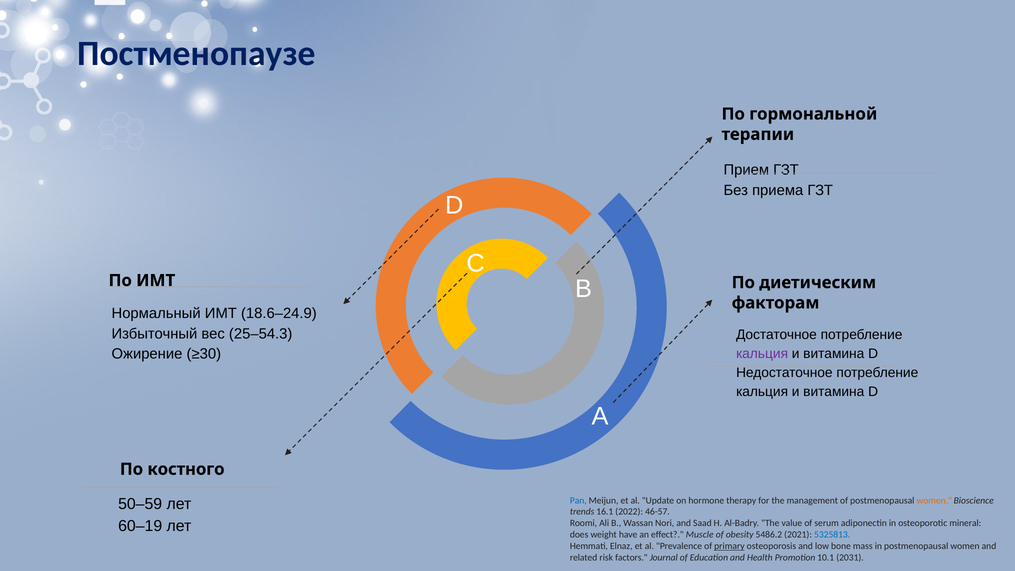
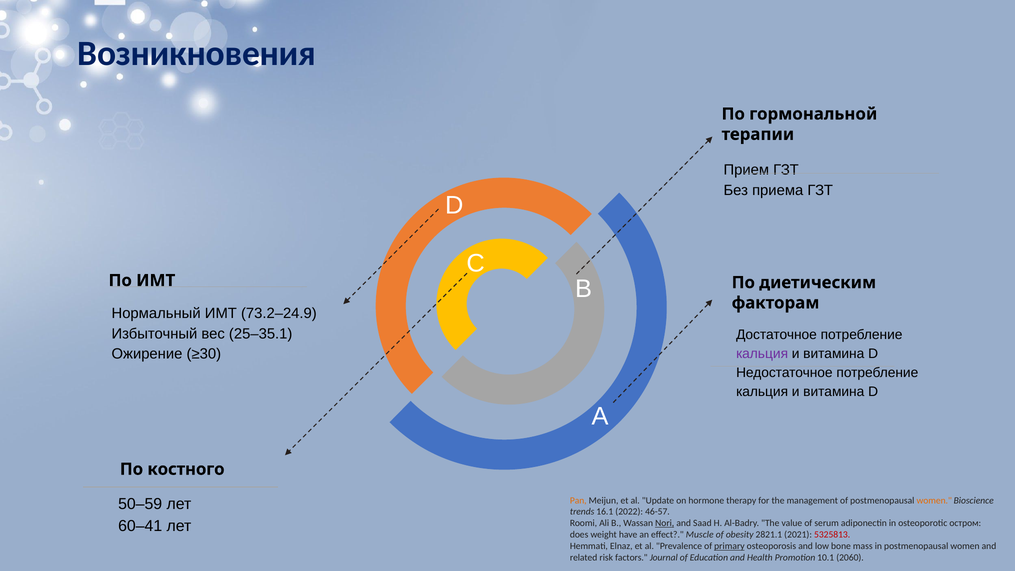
Постменопаузе: Постменопаузе -> Возникновения (197, 54)
18.6–24.9: 18.6–24.9 -> 73.2–24.9 (279, 313)
25–54.3: 25–54.3 -> 25–35.1 (261, 334)
Pan colour: blue -> orange (578, 500)
60–19: 60–19 -> 60–41 (140, 526)
Nori underline: none -> present (665, 523)
mineral: mineral -> остром (965, 523)
5486.2: 5486.2 -> 2821.1 (769, 535)
5325813 colour: blue -> red (832, 535)
2031: 2031 -> 2060 (850, 558)
